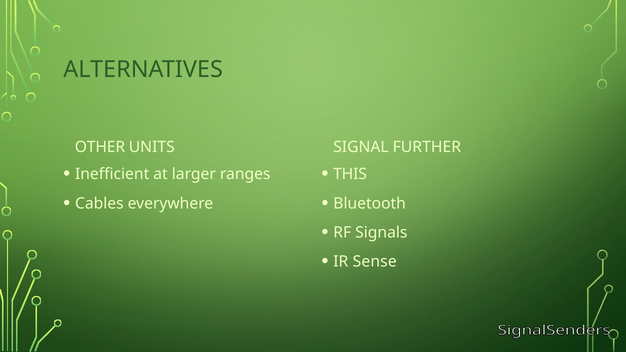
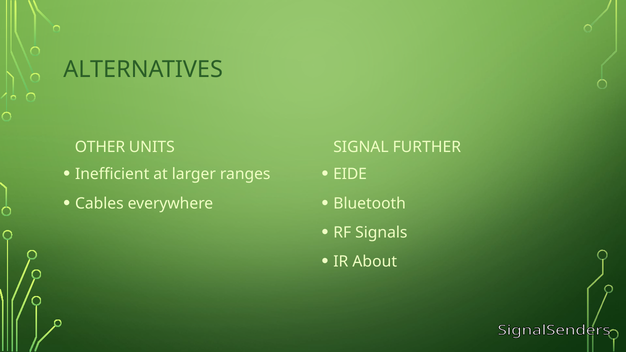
THIS: THIS -> EIDE (350, 174)
Sense: Sense -> About (375, 262)
